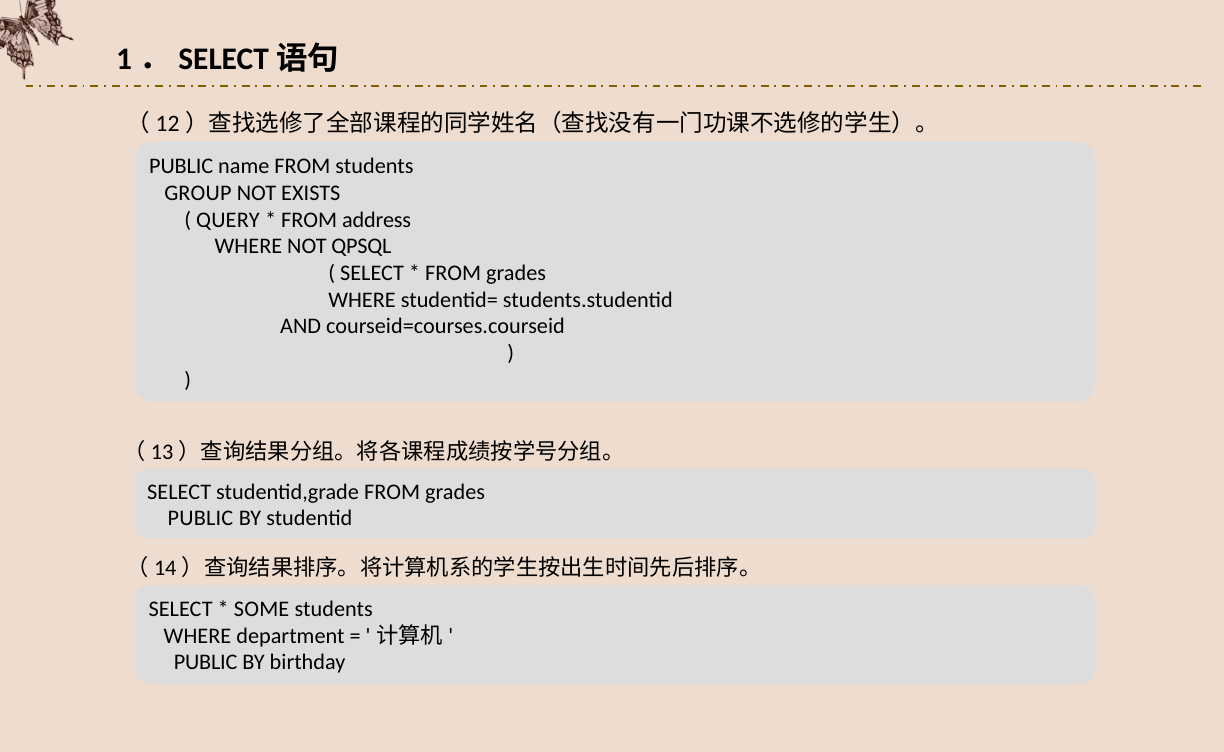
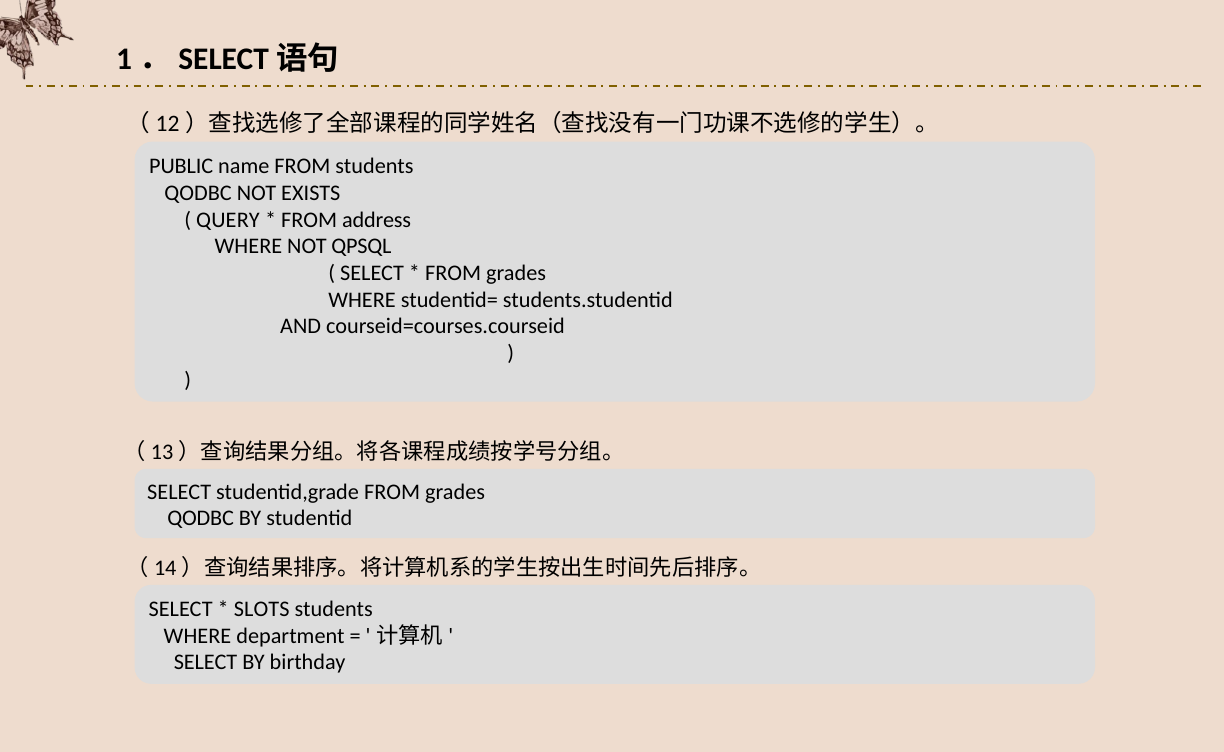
GROUP: GROUP -> QODBC (198, 193)
PUBLIC: PUBLIC -> QODBC (201, 519)
SOME: SOME -> SLOTS (262, 610)
PUBLIC: PUBLIC -> SELECT (206, 663)
